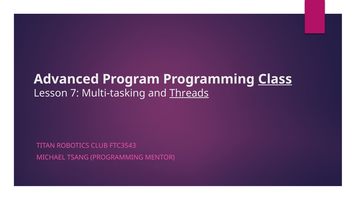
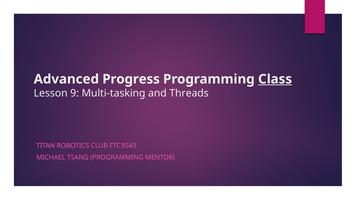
Program: Program -> Progress (131, 79)
7: 7 -> 9 (75, 93)
Threads underline: present -> none (189, 93)
